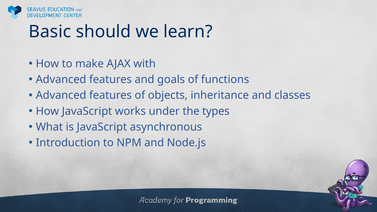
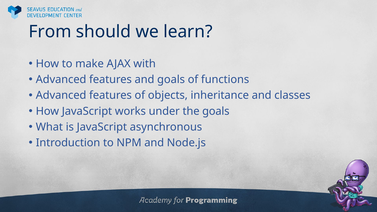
Basic: Basic -> From (50, 32)
the types: types -> goals (216, 111)
